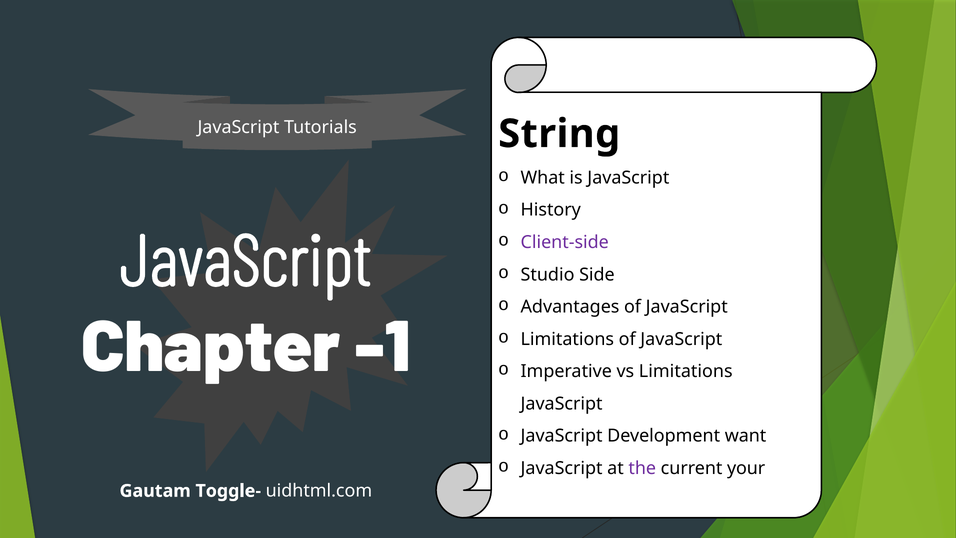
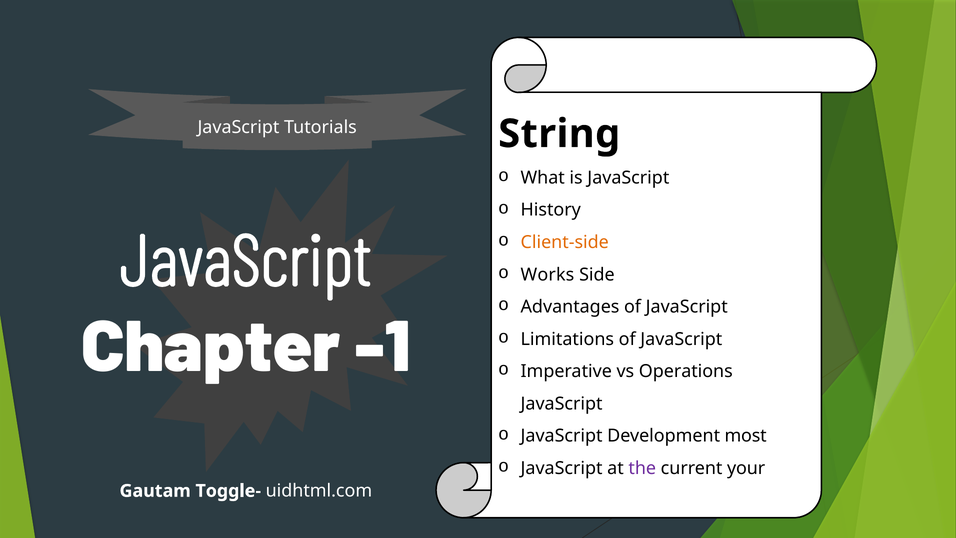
Client-side colour: purple -> orange (565, 242)
Studio: Studio -> Works (547, 275)
vs Limitations: Limitations -> Operations (686, 371)
want: want -> most (746, 436)
